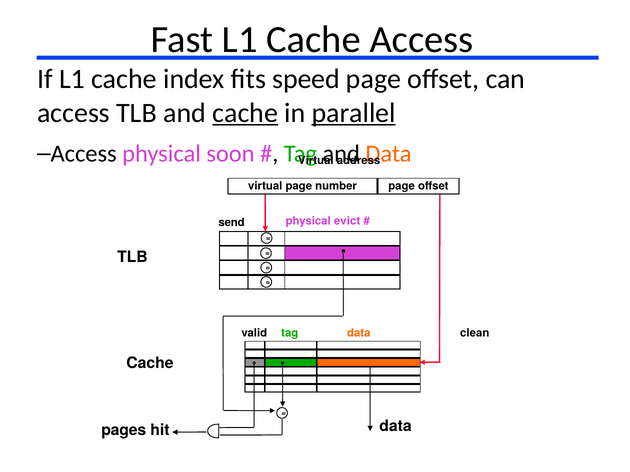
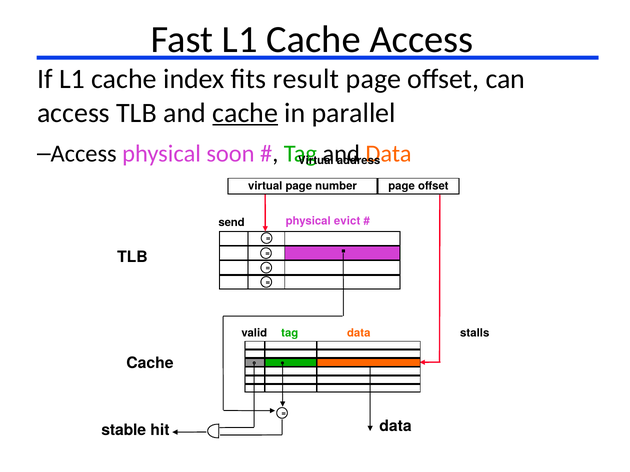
speed: speed -> result (306, 79)
parallel underline: present -> none (354, 113)
clean: clean -> stalls (475, 333)
pages: pages -> stable (124, 431)
